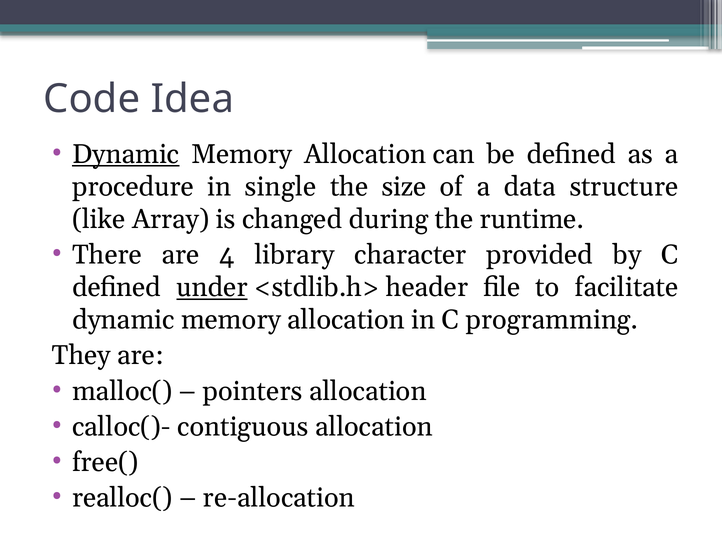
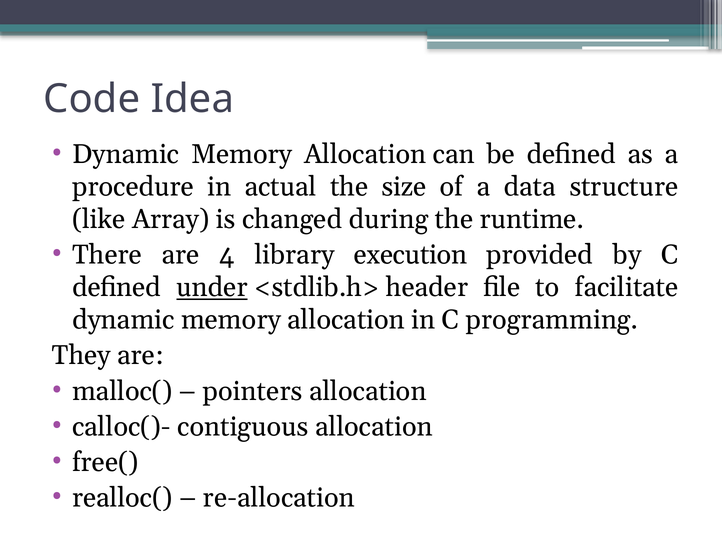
Dynamic underline: present -> none (126, 154)
single: single -> actual (281, 187)
character: character -> execution (411, 255)
